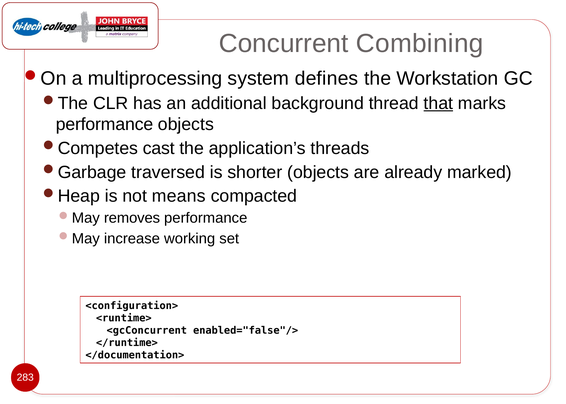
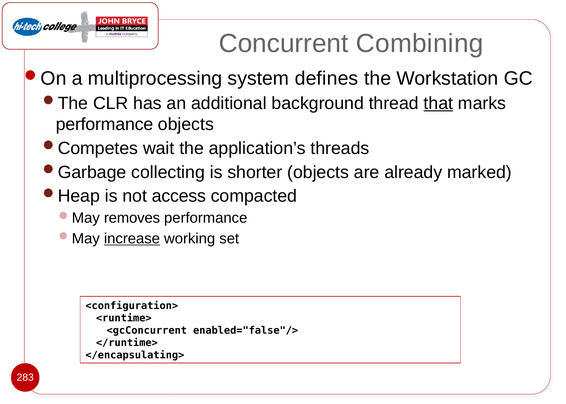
cast: cast -> wait (159, 148)
traversed: traversed -> collecting (168, 172)
means: means -> access (179, 196)
increase underline: none -> present (132, 239)
</documentation>: </documentation> -> </encapsulating> (135, 355)
